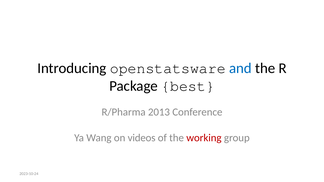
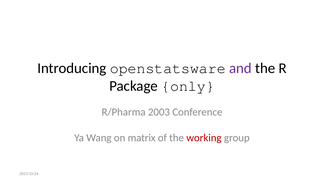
and colour: blue -> purple (240, 68)
best: best -> only (188, 86)
2013: 2013 -> 2003 (159, 112)
videos: videos -> matrix (142, 138)
